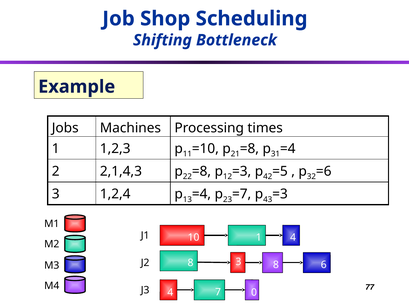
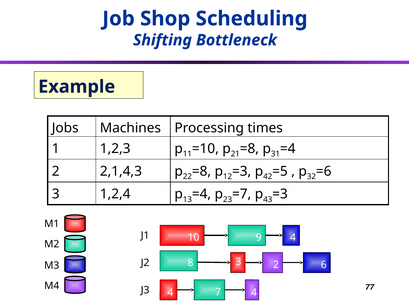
10 1: 1 -> 9 (259, 237)
3 8: 8 -> 2 (276, 264)
7 0: 0 -> 4 (254, 292)
